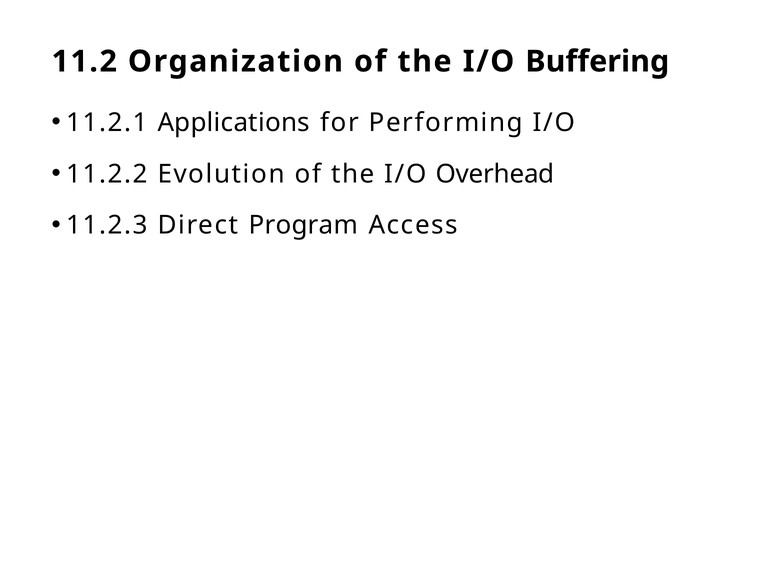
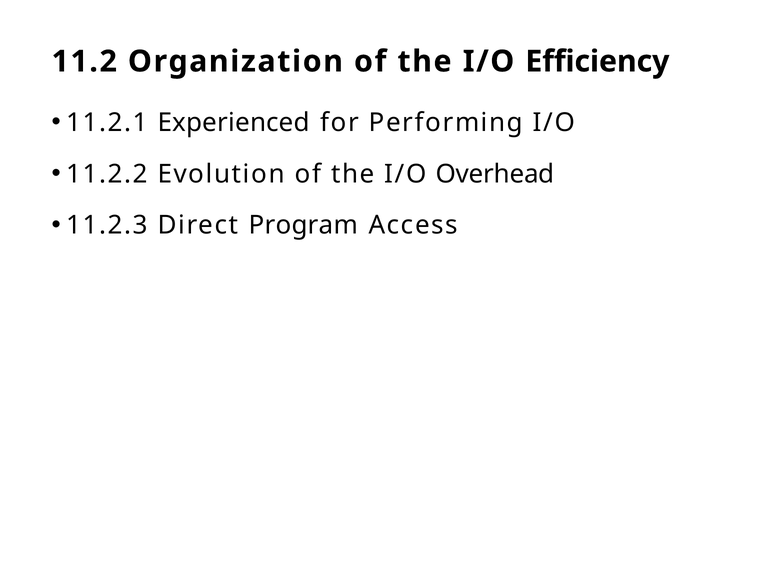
Buffering: Buffering -> Efficiency (597, 61)
Applications: Applications -> Experienced (234, 122)
